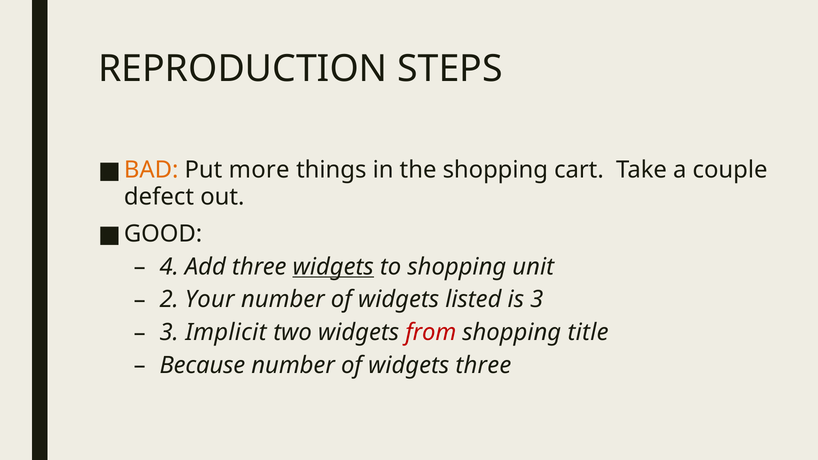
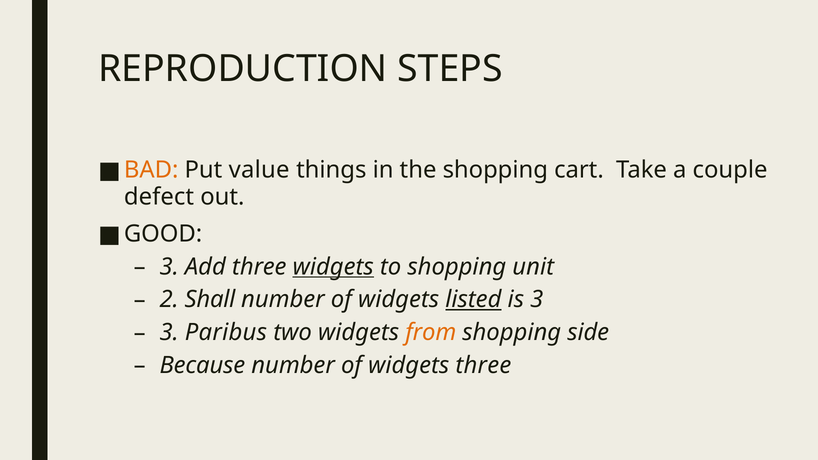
more: more -> value (259, 170)
4: 4 -> 3 (169, 267)
Your: Your -> Shall (210, 300)
listed underline: none -> present (473, 300)
Implicit: Implicit -> Paribus (226, 332)
from colour: red -> orange (431, 332)
title: title -> side (588, 332)
